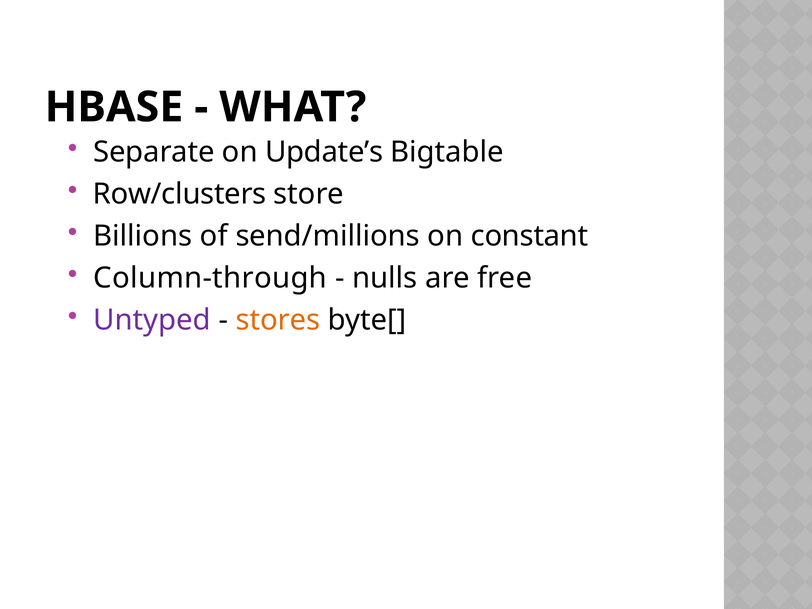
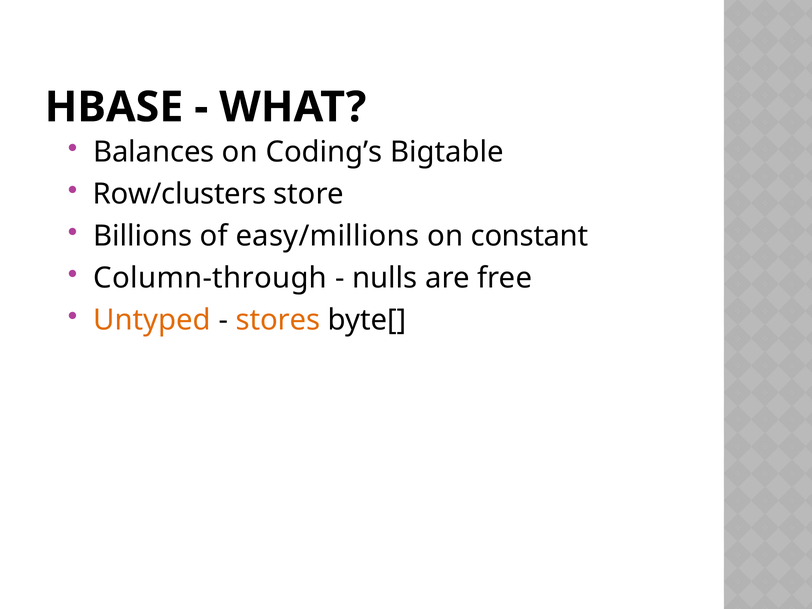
Separate: Separate -> Balances (154, 152)
Update’s: Update’s -> Coding’s (324, 152)
send/millions: send/millions -> easy/millions (327, 236)
Untyped colour: purple -> orange (152, 320)
